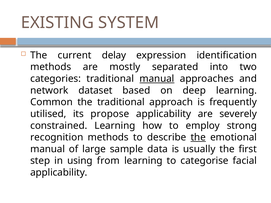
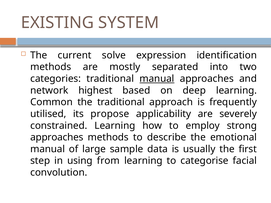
delay: delay -> solve (114, 55)
dataset: dataset -> highest (95, 91)
recognition: recognition -> approaches (57, 137)
the underline: present -> none (198, 137)
applicability: applicability -> convolution (59, 173)
